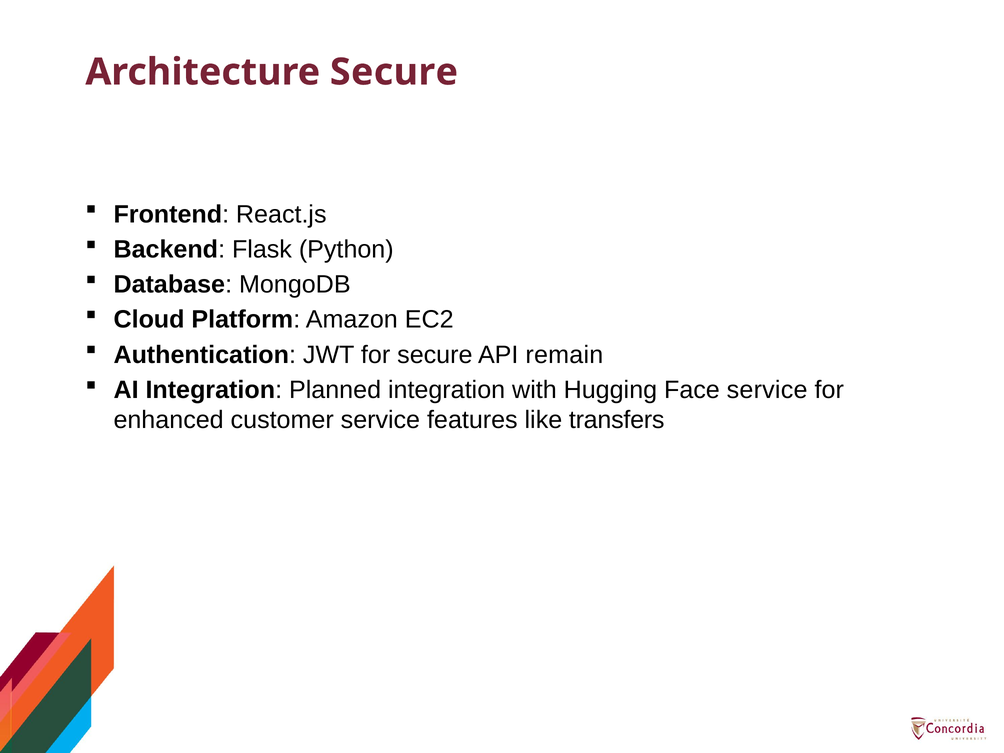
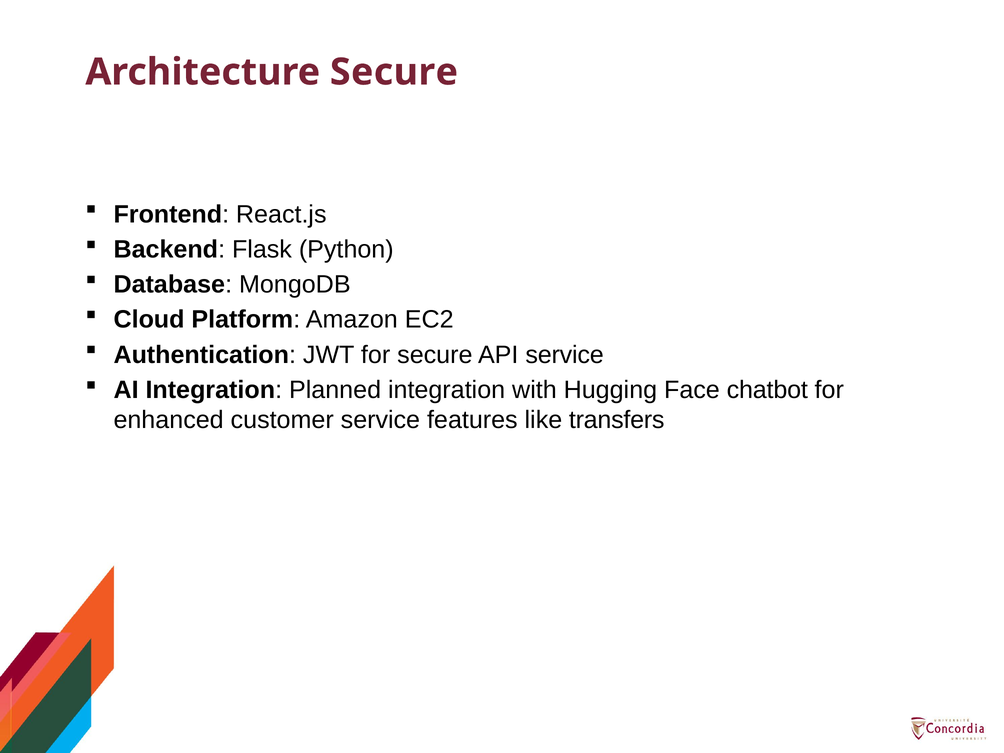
API remain: remain -> service (565, 355)
Face service: service -> chatbot (767, 390)
